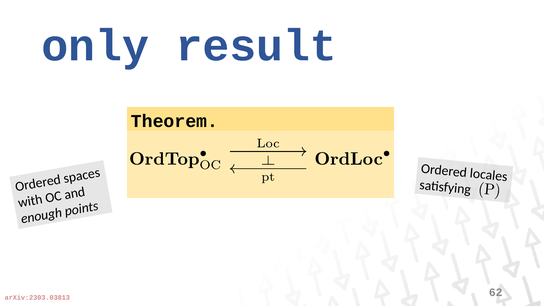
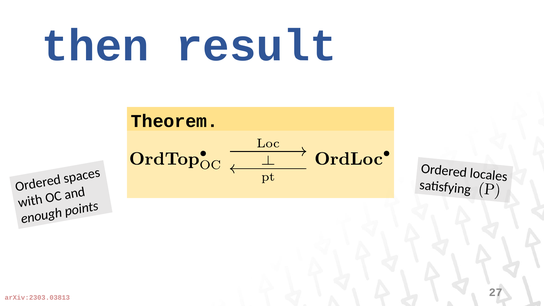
only: only -> then (95, 46)
62: 62 -> 27 (496, 293)
